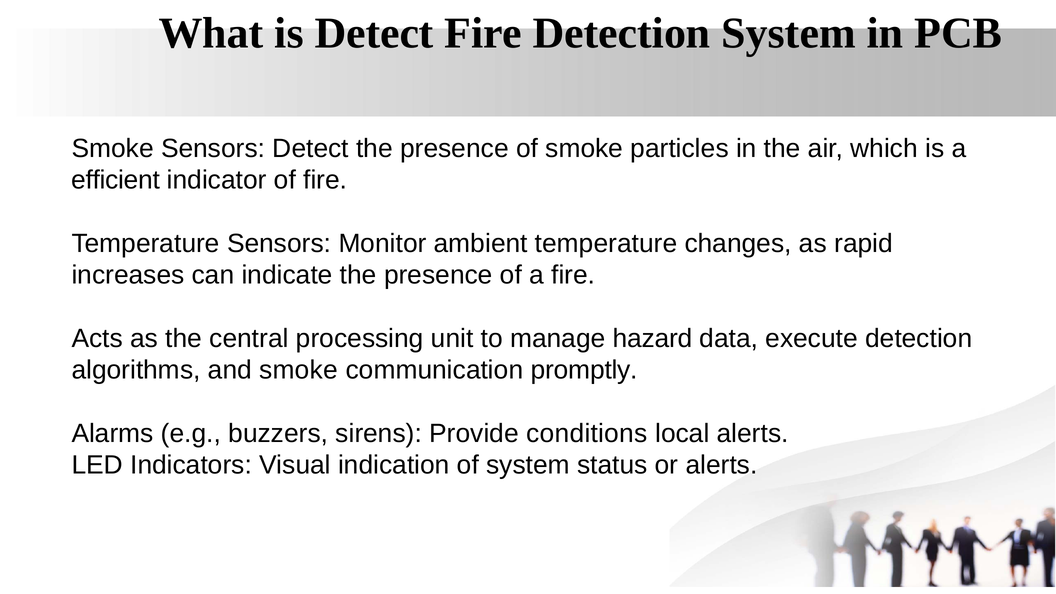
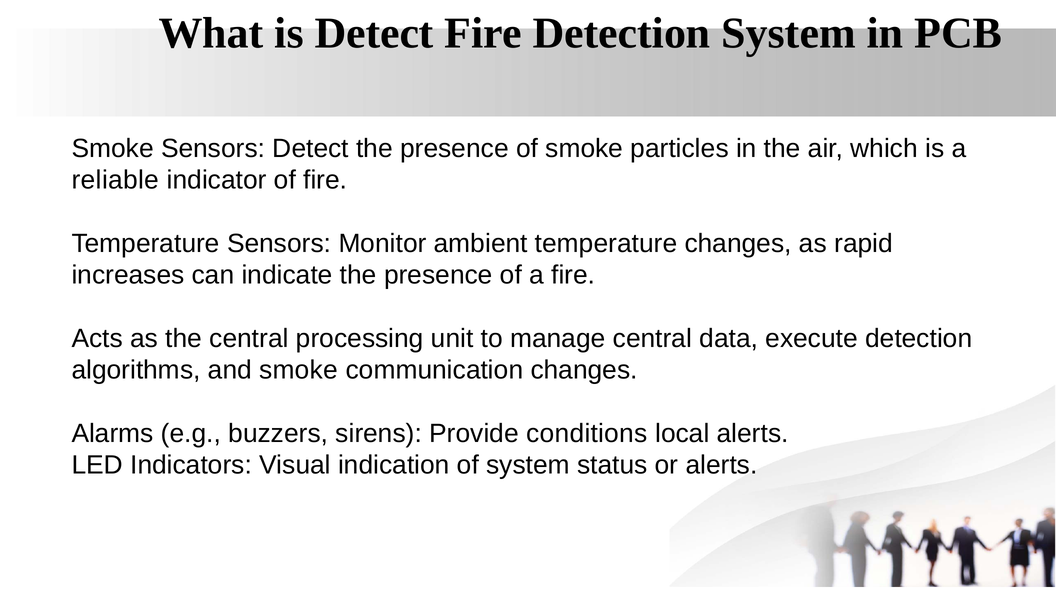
efficient: efficient -> reliable (115, 180)
manage hazard: hazard -> central (652, 338)
communication promptly: promptly -> changes (584, 370)
